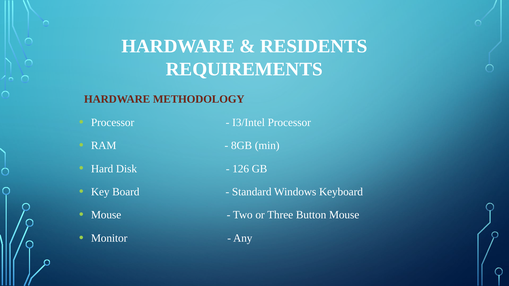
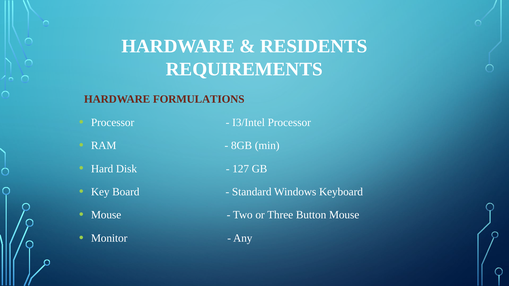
METHODOLOGY: METHODOLOGY -> FORMULATIONS (199, 99)
126: 126 -> 127 (241, 169)
